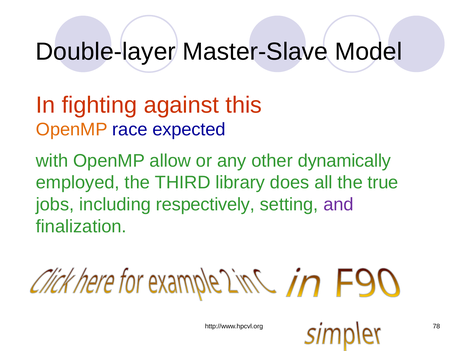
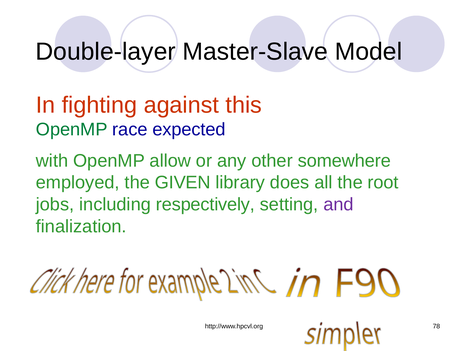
OpenMP colour: orange -> green (72, 130)
dynamically: dynamically -> somewhere (344, 161)
THIRD: THIRD -> GIVEN (183, 183)
true: true -> root (383, 183)
